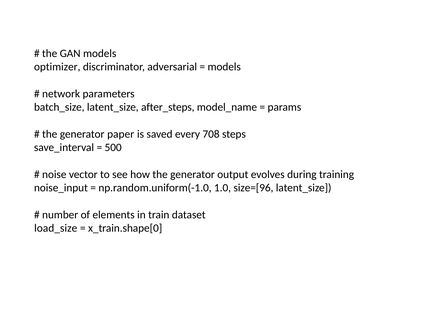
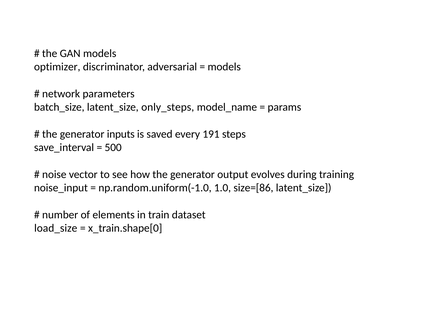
after_steps: after_steps -> only_steps (168, 107)
paper: paper -> inputs (121, 134)
708: 708 -> 191 (211, 134)
size=[96: size=[96 -> size=[86 (253, 188)
